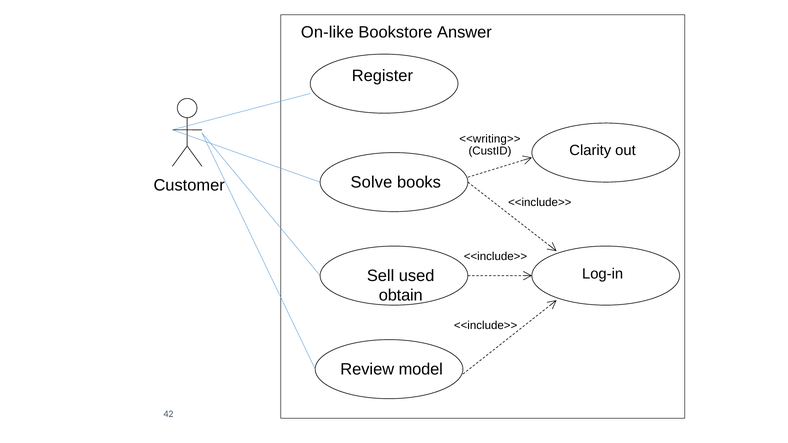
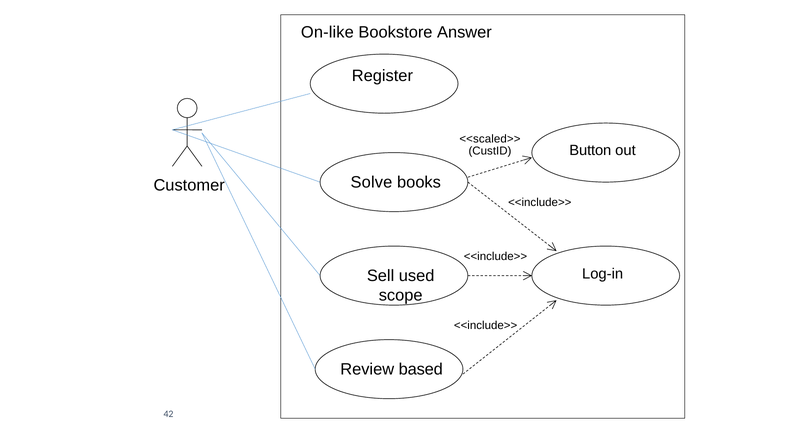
<<writing>>: <<writing>> -> <<scaled>> (490, 139)
Clarity: Clarity -> Button (590, 151)
obtain: obtain -> scope (401, 296)
model: model -> based (421, 369)
